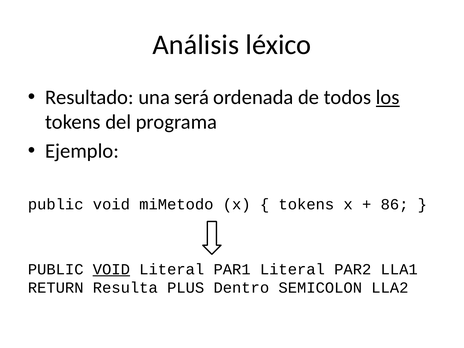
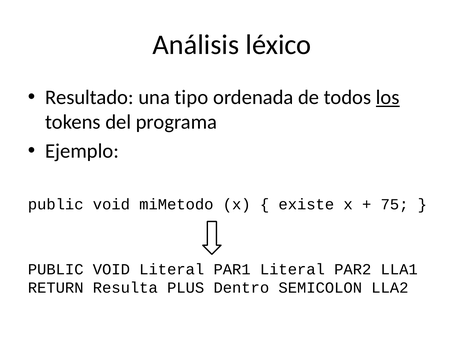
será: será -> tipo (191, 97)
tokens: tokens -> existe (306, 204)
86: 86 -> 75 (395, 204)
VOID underline: present -> none (111, 269)
